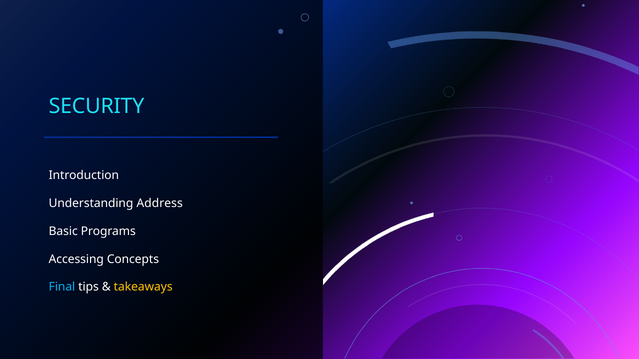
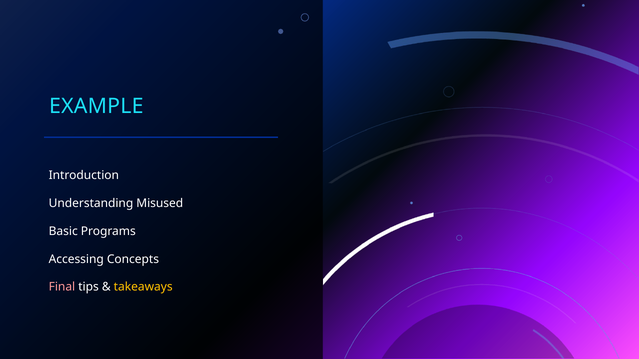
SECURITY: SECURITY -> EXAMPLE (96, 107)
Address: Address -> Misused (160, 204)
Final colour: light blue -> pink (62, 287)
